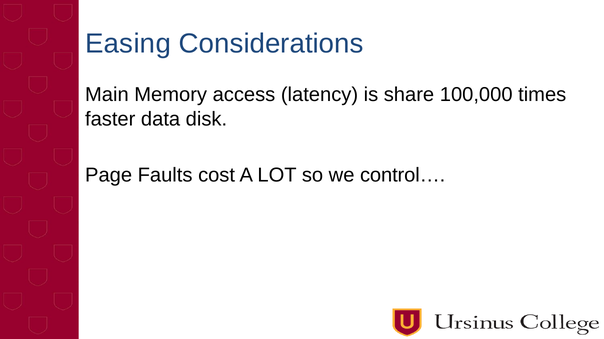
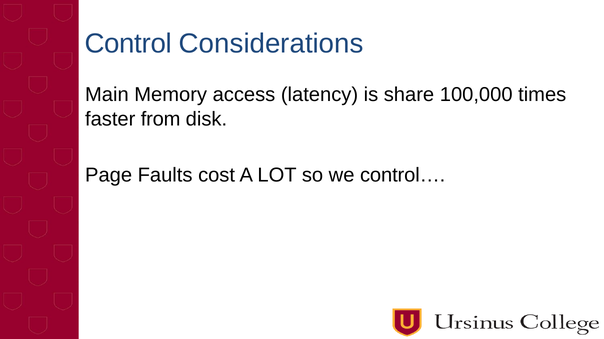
Easing: Easing -> Control (128, 44)
data: data -> from (161, 119)
